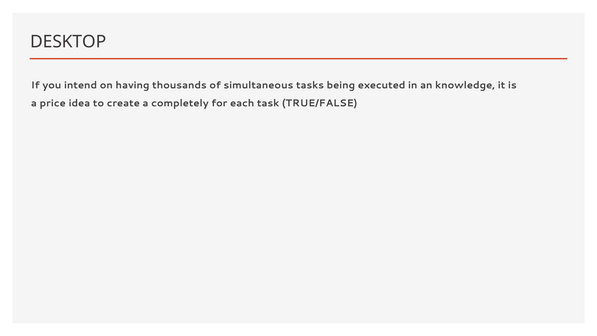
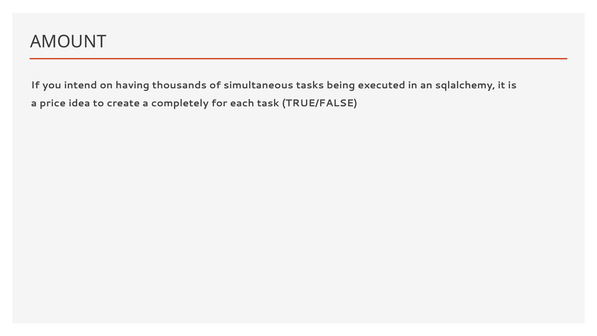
DESKTOP: DESKTOP -> AMOUNT (68, 42)
knowledge: knowledge -> sqlalchemy (465, 85)
